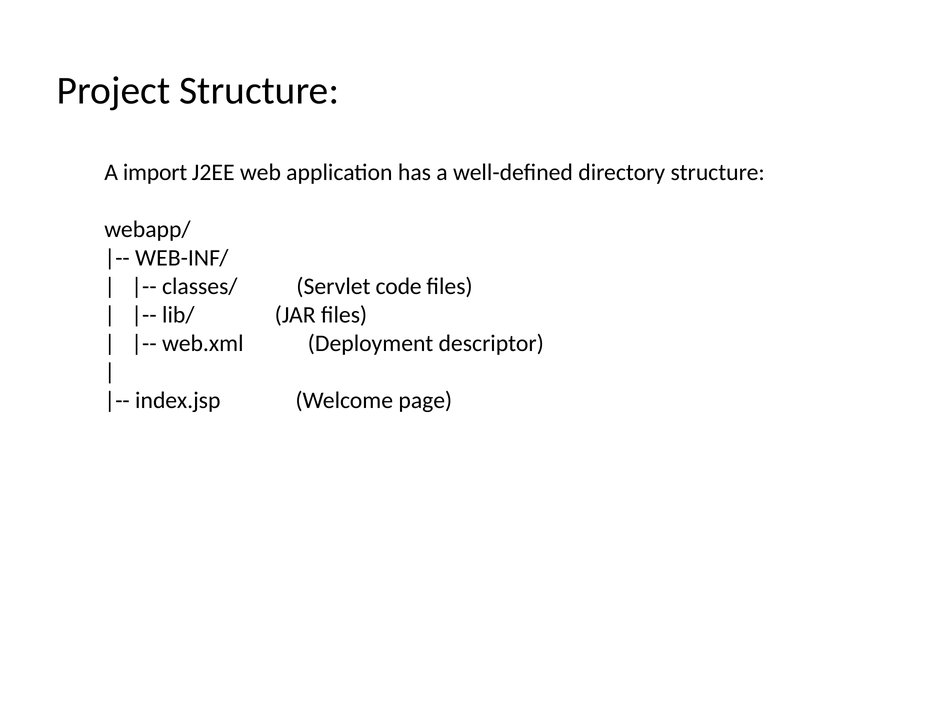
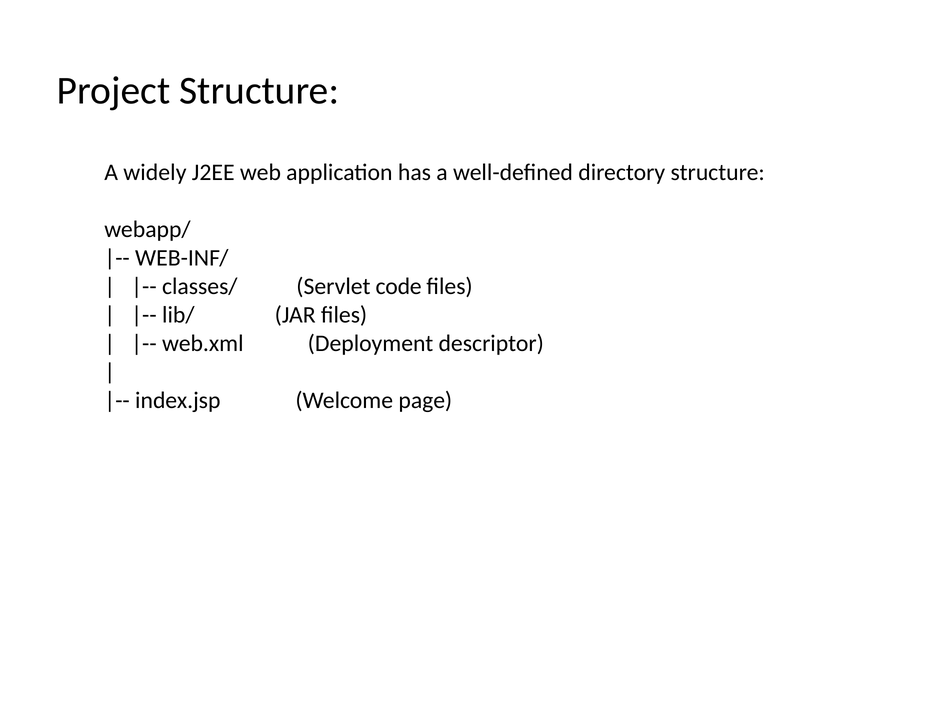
import: import -> widely (155, 172)
